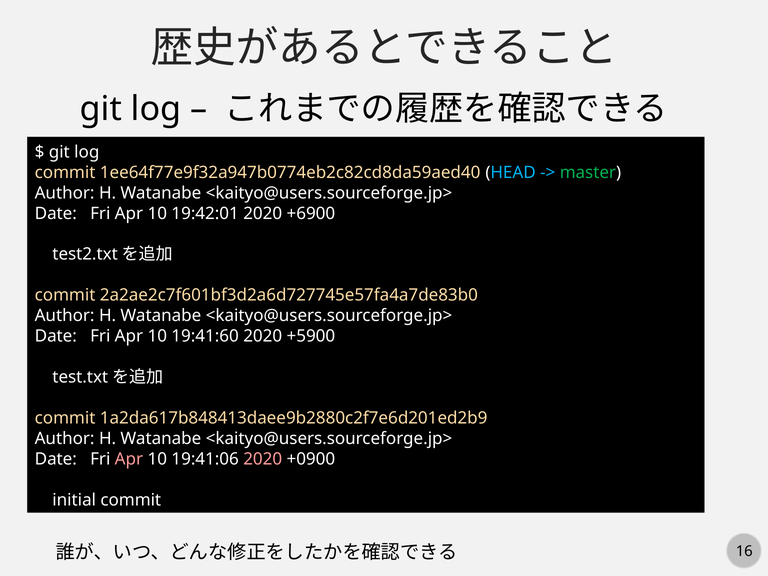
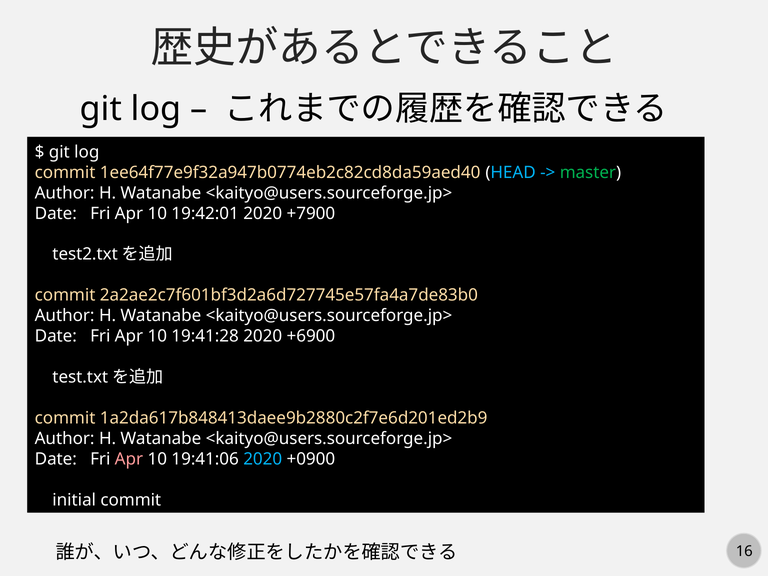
+6900: +6900 -> +7900 (311, 213)
19:41:60: 19:41:60 -> 19:41:28 (205, 336)
+5900: +5900 -> +6900 (311, 336)
2020 colour: pink -> light blue (263, 459)
